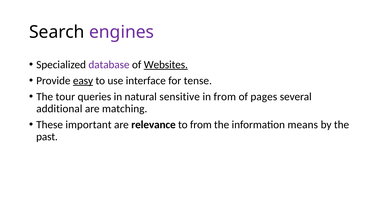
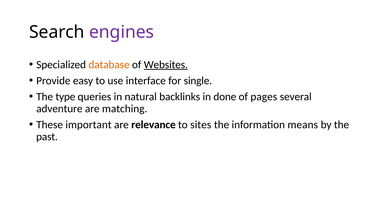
database colour: purple -> orange (109, 65)
easy underline: present -> none (83, 81)
tense: tense -> single (198, 81)
tour: tour -> type (65, 97)
sensitive: sensitive -> backlinks (180, 97)
in from: from -> done (225, 97)
additional: additional -> adventure (59, 109)
to from: from -> sites (201, 125)
